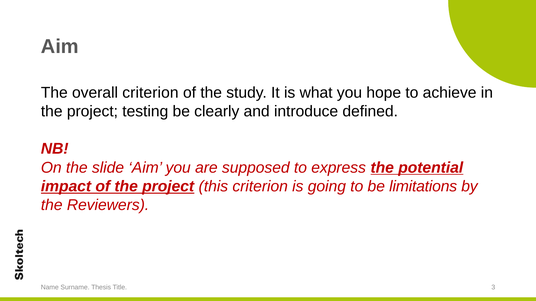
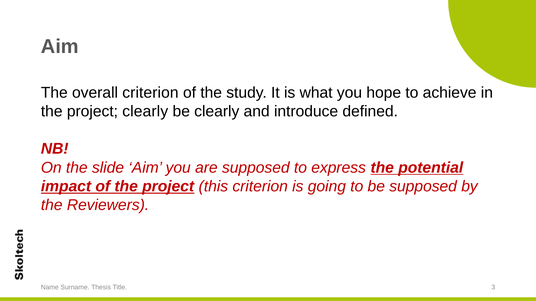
project testing: testing -> clearly (145, 112)
be limitations: limitations -> supposed (423, 187)
